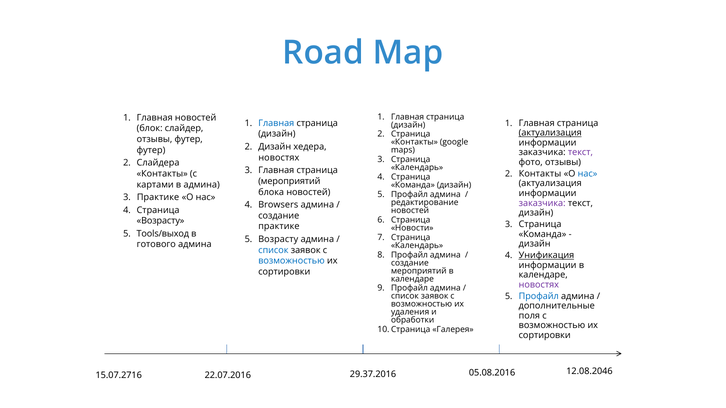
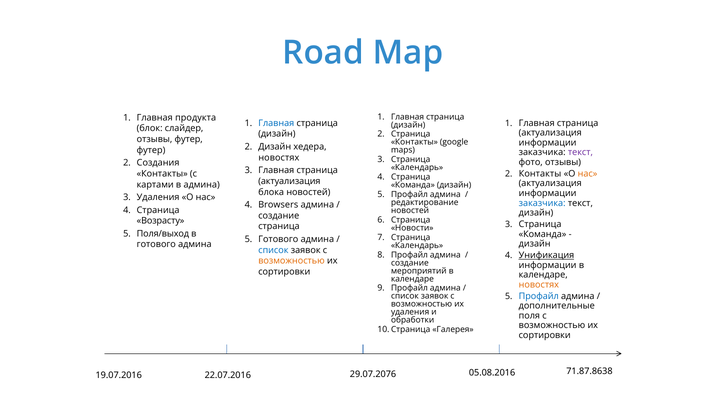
Главная новостей: новостей -> продукта (196, 118)
актуализация underline: present -> none (550, 133)
Слайдера: Слайдера -> Создания (158, 163)
нас colour: blue -> orange (587, 174)
мероприятий: мероприятий -> актуализация (289, 181)
Практике: Практике -> Удаления (158, 198)
заказчика colour: purple -> blue (542, 203)
практике: практике -> страница (279, 227)
Tools/выход: Tools/выход -> Поля/выход (163, 234)
Возрасту: Возрасту -> Готового (278, 239)
возможностью colour: blue -> orange (292, 261)
новостях colour: purple -> orange (539, 285)
12.08.2046: 12.08.2046 -> 71.87.8638 (589, 372)
29.37.2016: 29.37.2016 -> 29.07.2076 (373, 375)
15.07.2716: 15.07.2716 -> 19.07.2016 (119, 376)
